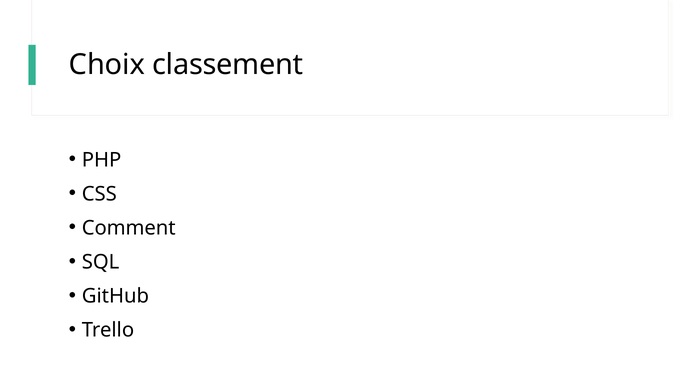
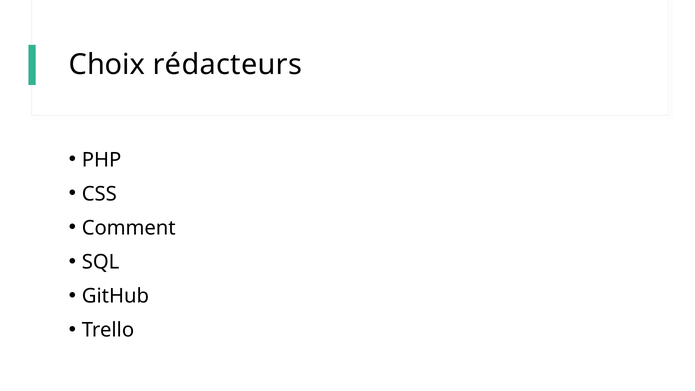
classement: classement -> rédacteurs (227, 65)
